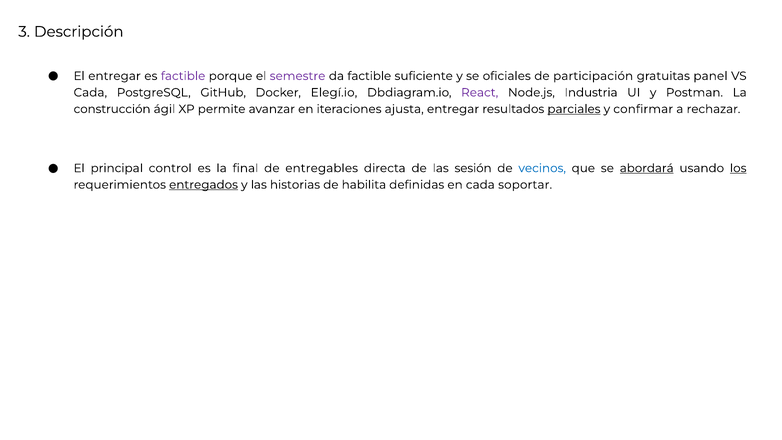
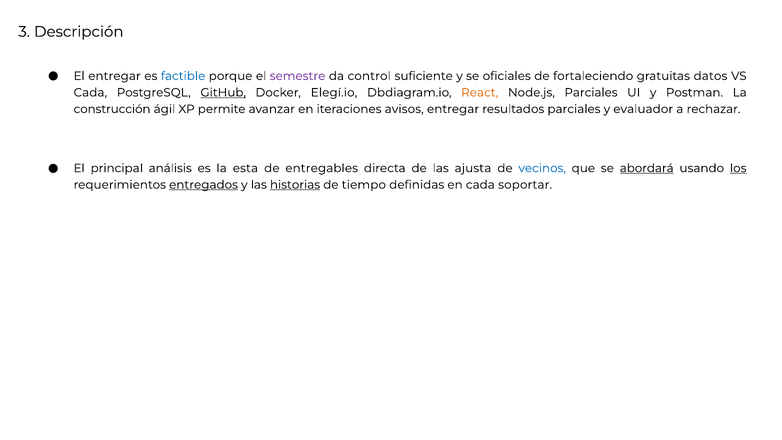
factible colour: purple -> blue (183, 76)
da factible: factible -> control (369, 76)
participación: participación -> fortaleciendo (593, 76)
panel: panel -> datos (710, 76)
GitHub underline: none -> present (223, 93)
React colour: purple -> orange (480, 93)
Node.js Industria: Industria -> Parciales (591, 93)
ajusta: ajusta -> avisos (404, 109)
parciales underline: present -> none (574, 109)
confirmar: confirmar -> evaluador (643, 109)
control: control -> análisis (170, 168)
final: final -> esta (245, 168)
sesión: sesión -> ajusta (473, 168)
historias underline: none -> present (295, 185)
habilita: habilita -> tiempo (364, 185)
